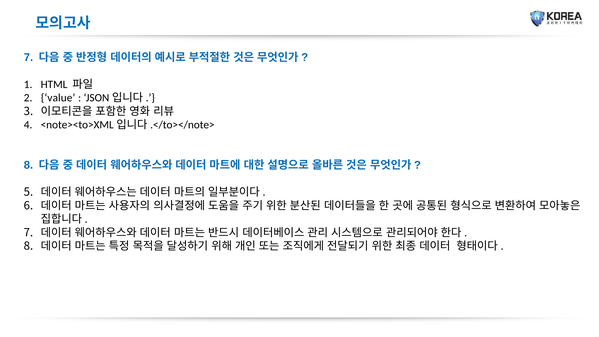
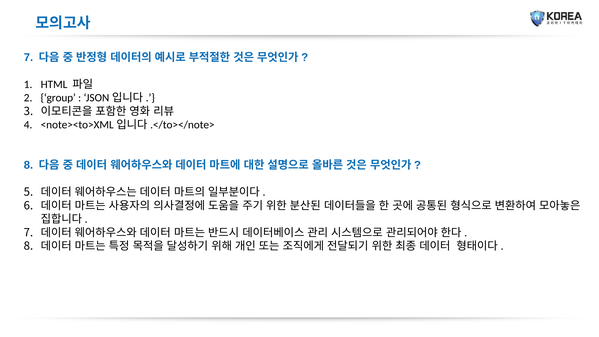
value: value -> group (58, 98)
